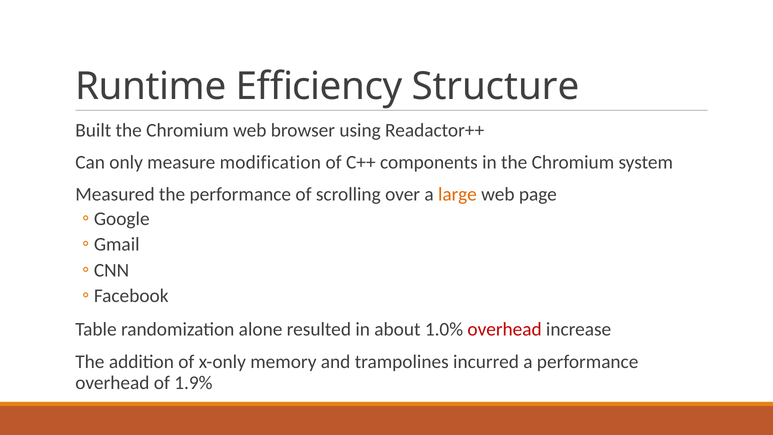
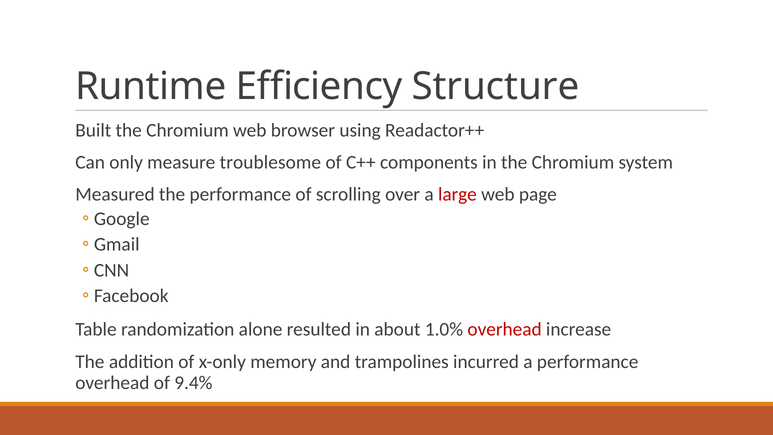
modification: modification -> troublesome (270, 162)
large colour: orange -> red (457, 195)
1.9%: 1.9% -> 9.4% (193, 382)
